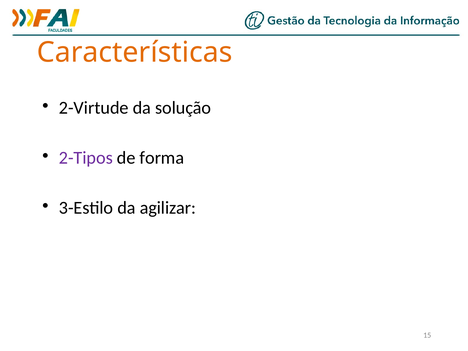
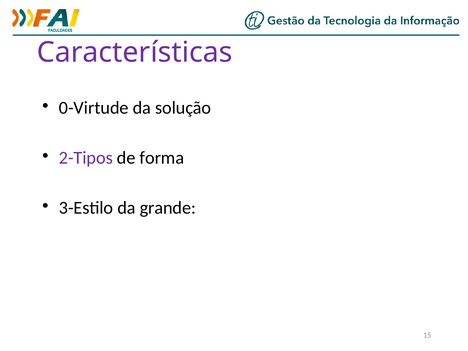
Características colour: orange -> purple (135, 52)
2-Virtude: 2-Virtude -> 0-Virtude (94, 108)
agilizar: agilizar -> grande (168, 208)
